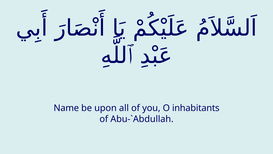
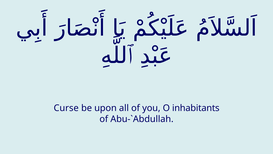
Name: Name -> Curse (66, 108)
